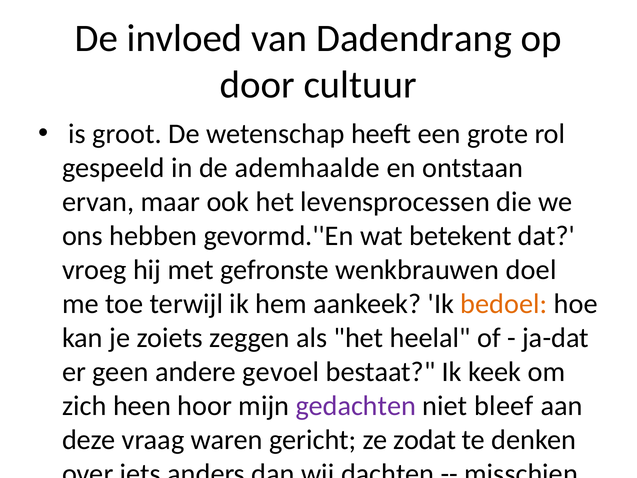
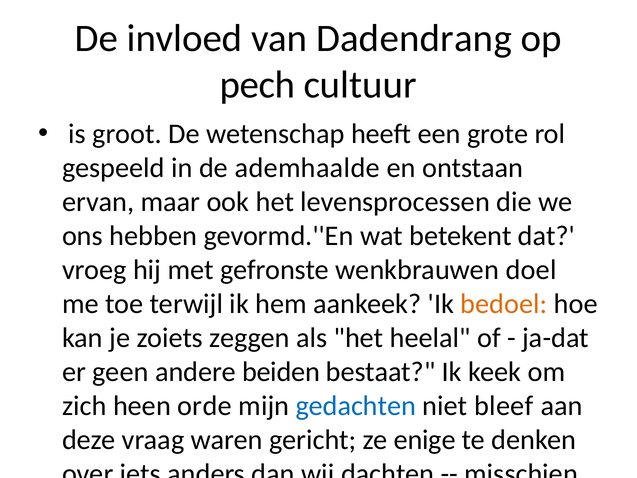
door: door -> pech (258, 85)
gevoel: gevoel -> beiden (281, 372)
hoor: hoor -> orde (205, 405)
gedachten colour: purple -> blue (356, 405)
ze zodat: zodat -> enige (425, 439)
